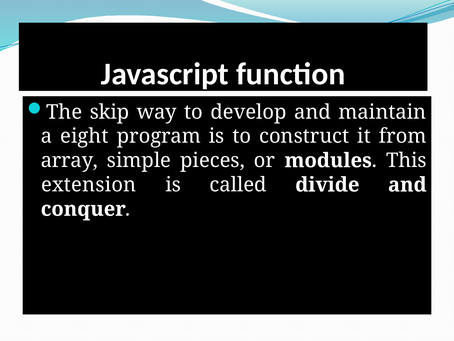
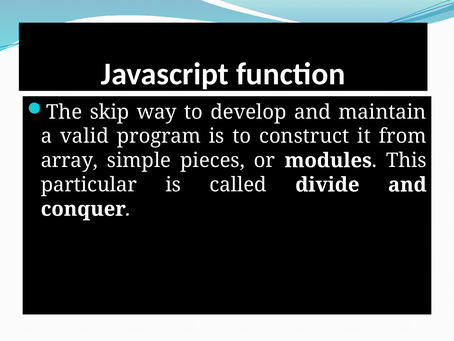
eight: eight -> valid (84, 136)
extension: extension -> particular (89, 185)
